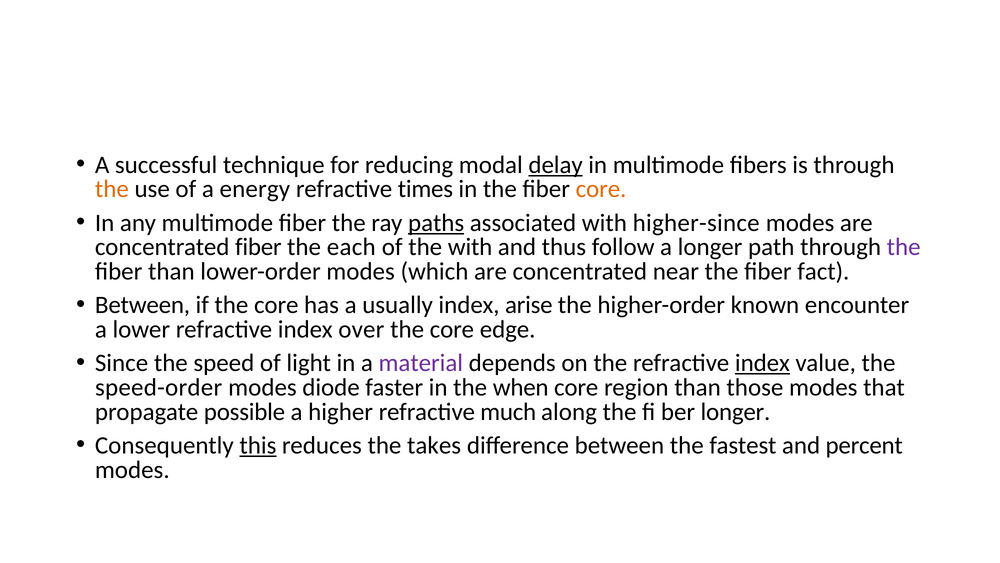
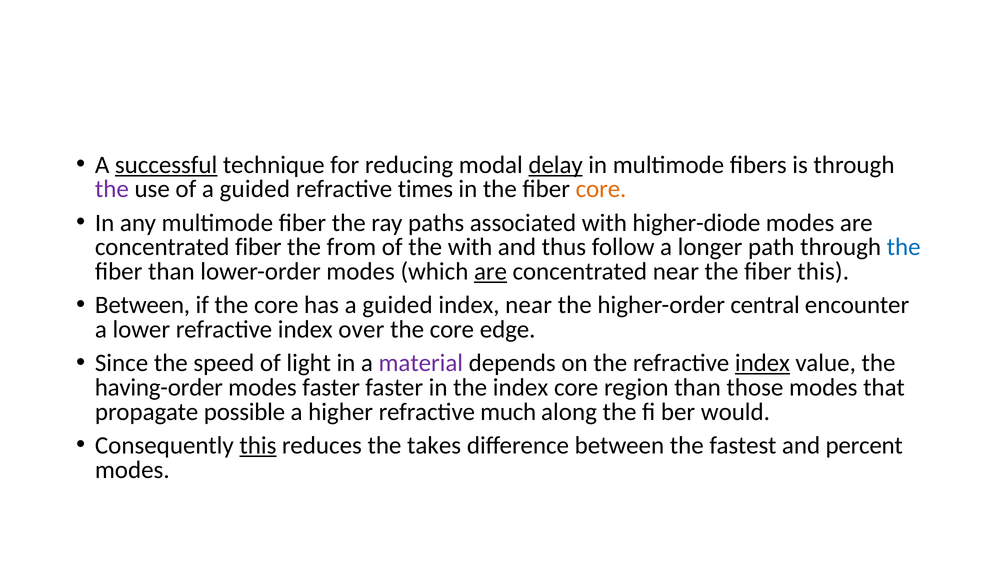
successful underline: none -> present (166, 165)
the colour: orange -> purple (112, 189)
of a energy: energy -> guided (255, 189)
paths underline: present -> none (436, 223)
higher-since: higher-since -> higher-diode (696, 223)
each: each -> from (351, 247)
the colour: purple -> blue (904, 247)
are underline: none -> present (491, 271)
fiber fact: fact -> this (823, 271)
has a usually: usually -> guided (397, 305)
index arise: arise -> near (529, 305)
known: known -> central (765, 305)
speed-order: speed-order -> having-order (159, 387)
modes diode: diode -> faster (331, 387)
the when: when -> index (521, 387)
ber longer: longer -> would (735, 411)
